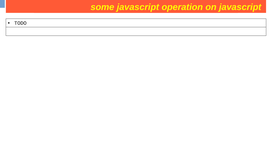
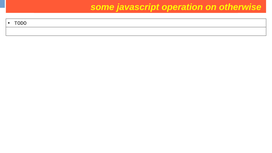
javascript: javascript -> otherwise (240, 7)
